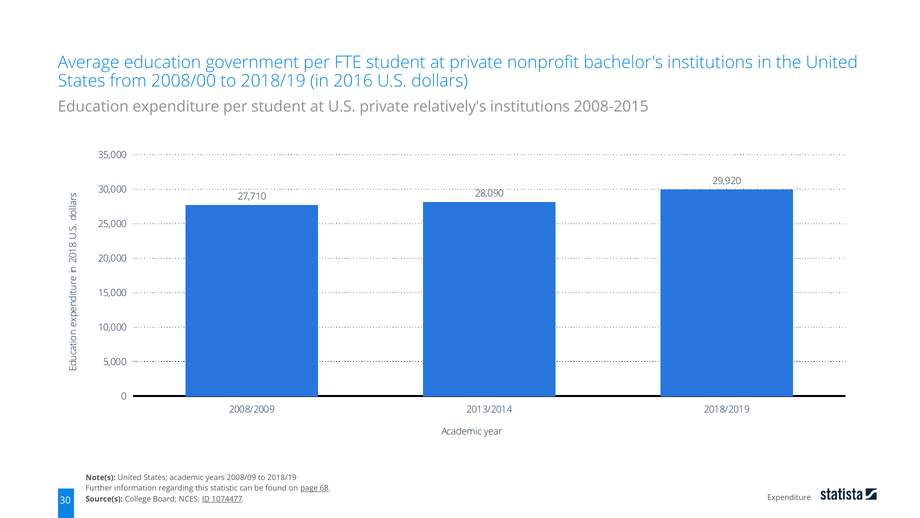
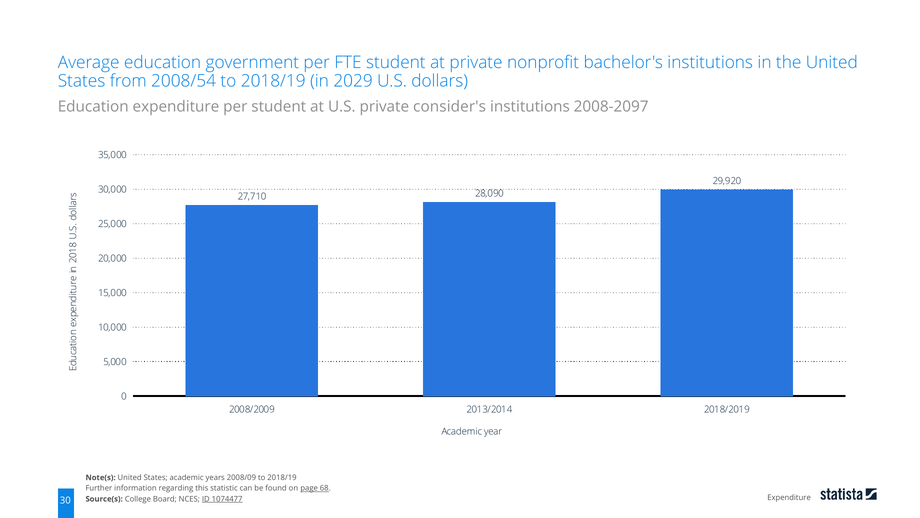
2008/00: 2008/00 -> 2008/54 (184, 81)
2016: 2016 -> 2029 (353, 81)
relatively's: relatively's -> consider's (450, 107)
2008-2015: 2008-2015 -> 2008-2097 (611, 107)
